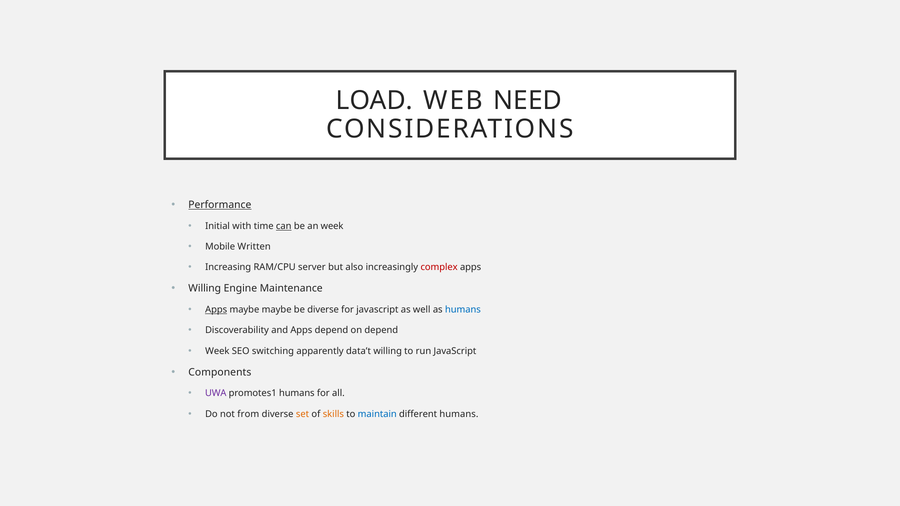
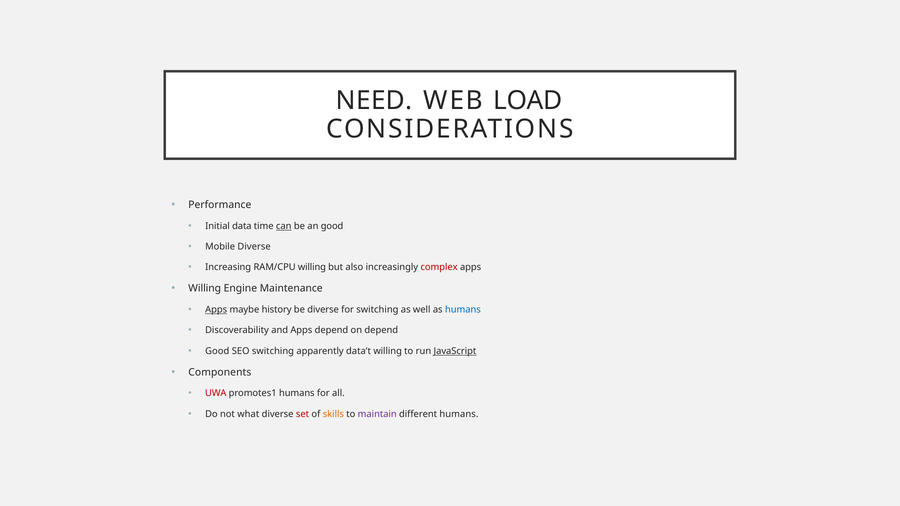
LOAD: LOAD -> NEED (374, 101)
NEED: NEED -> LOAD (528, 101)
Performance underline: present -> none (220, 205)
with: with -> data (242, 226)
an week: week -> good (332, 226)
Mobile Written: Written -> Diverse (254, 247)
RAM/CPU server: server -> willing (312, 267)
maybe maybe: maybe -> history (277, 310)
for javascript: javascript -> switching (377, 310)
Week: Week -> Good (217, 351)
JavaScript underline: none -> present (455, 351)
UWA colour: purple -> red (216, 394)
from: from -> what (248, 414)
set colour: orange -> red (302, 414)
maintain colour: blue -> purple (377, 414)
